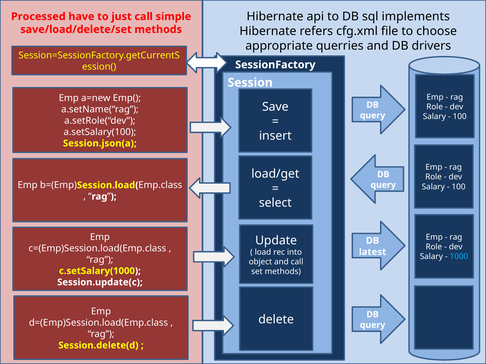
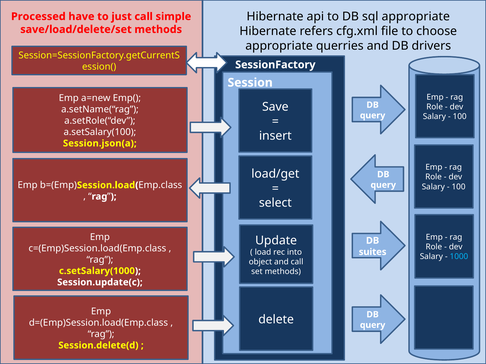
sql implements: implements -> appropriate (416, 17)
latest: latest -> suites (373, 252)
